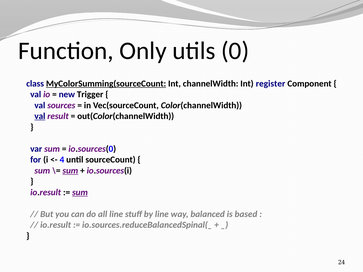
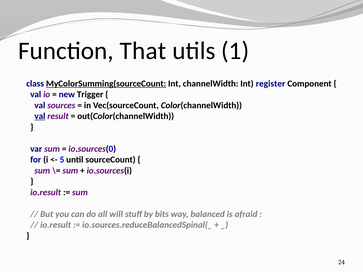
Only: Only -> That (143, 51)
0: 0 -> 1 (235, 51)
4: 4 -> 5 (62, 160)
sum underline: present -> none (70, 171)
sum underline: present -> none (80, 193)
all line: line -> will (116, 214)
by line: line -> bits (162, 214)
based: based -> afraid (246, 214)
